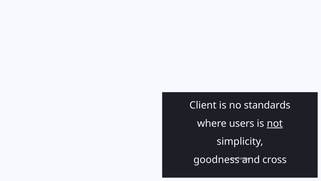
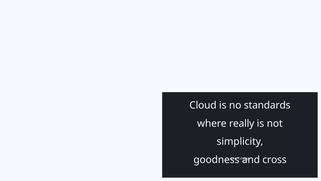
Client: Client -> Cloud (203, 105)
users: users -> really (242, 123)
not underline: present -> none (275, 123)
